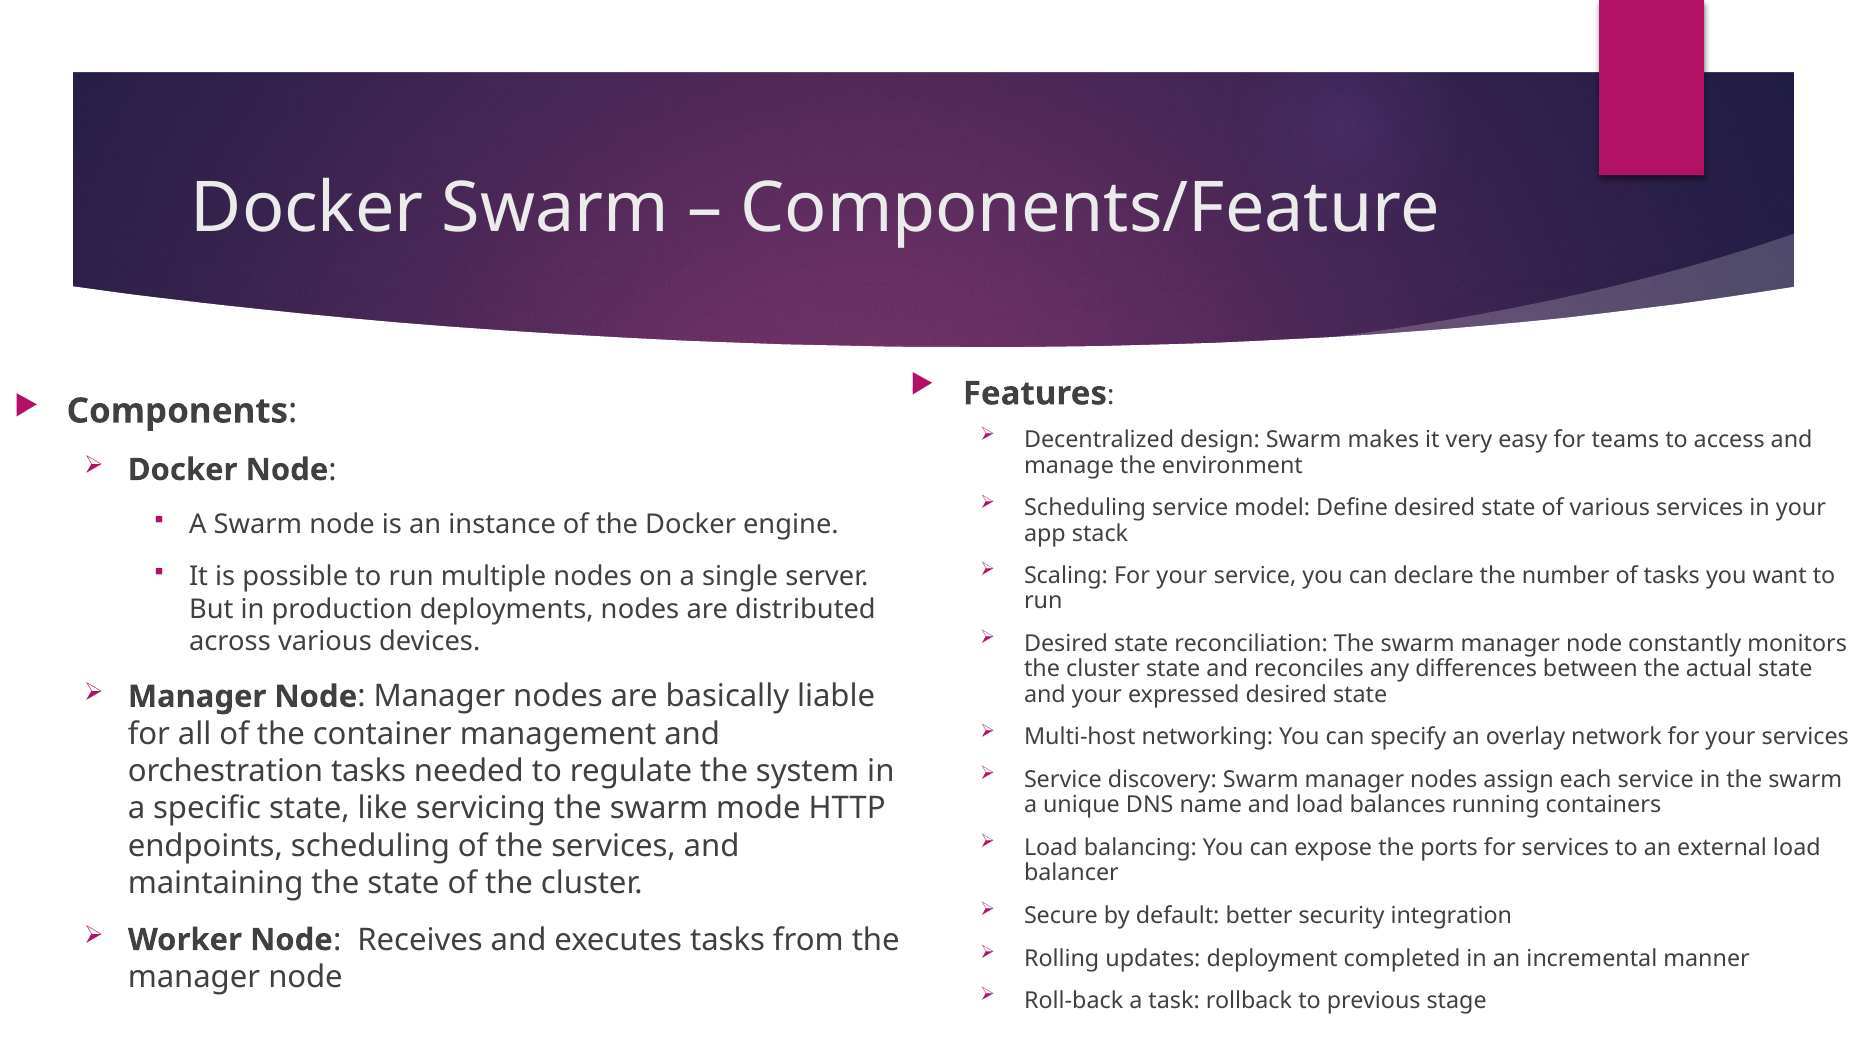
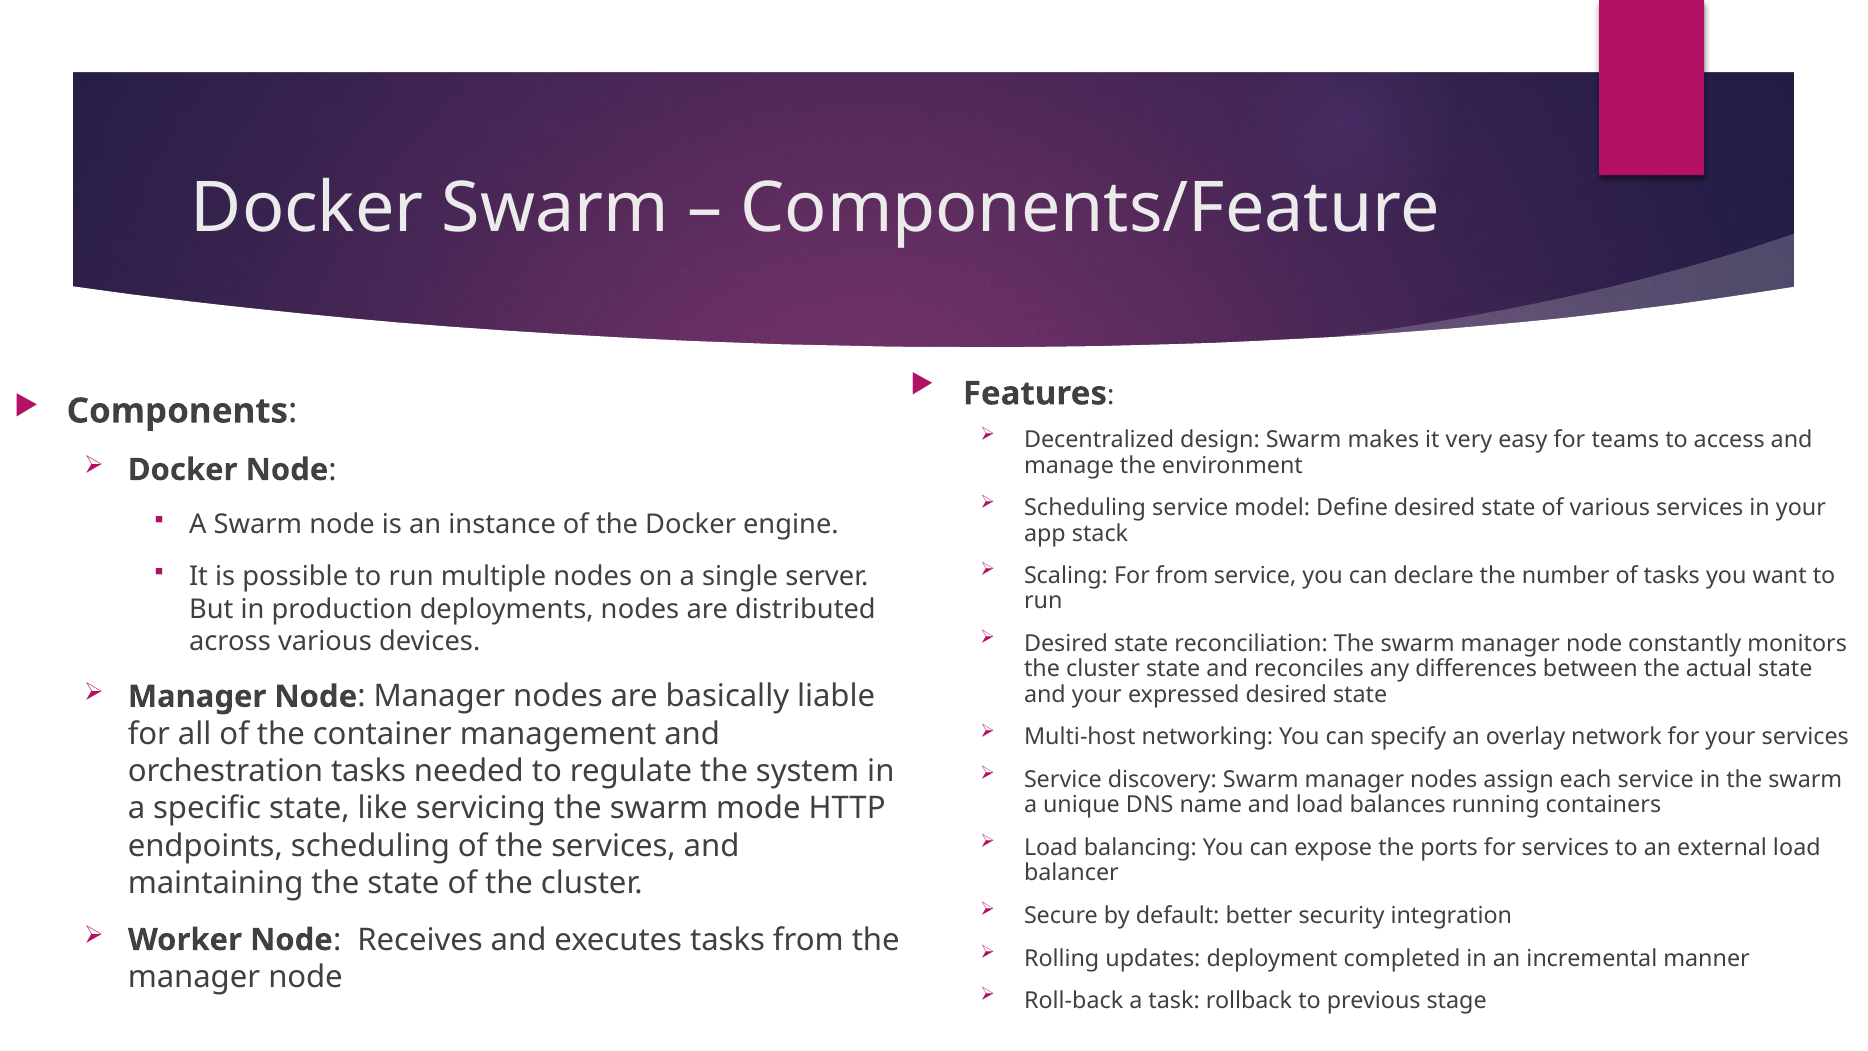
Scaling For your: your -> from (1182, 576)
